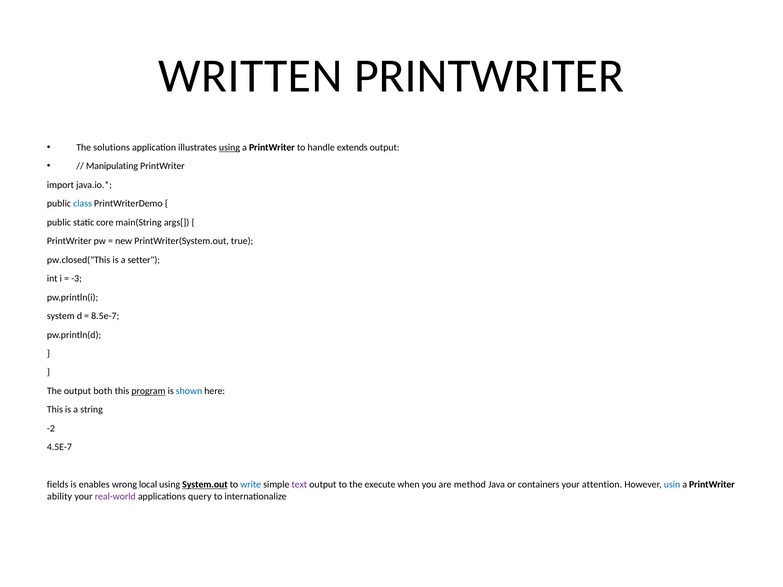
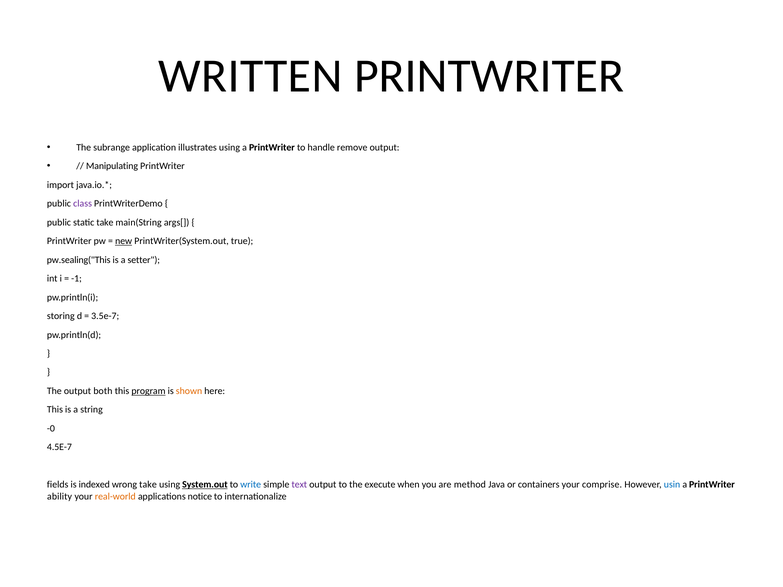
solutions: solutions -> subrange (112, 148)
using underline: present -> none (229, 148)
extends: extends -> remove (352, 148)
class colour: blue -> purple (83, 204)
static core: core -> take (105, 222)
new underline: none -> present (124, 241)
pw.closed("This: pw.closed("This -> pw.sealing("This (79, 260)
-3: -3 -> -1 (77, 279)
system: system -> storing (61, 316)
8.5e-7: 8.5e-7 -> 3.5e-7 (105, 316)
shown colour: blue -> orange (189, 391)
-2: -2 -> -0 (51, 429)
enables: enables -> indexed (94, 485)
wrong local: local -> take (148, 485)
attention: attention -> comprise (602, 485)
real-world colour: purple -> orange (115, 497)
query: query -> notice (200, 497)
